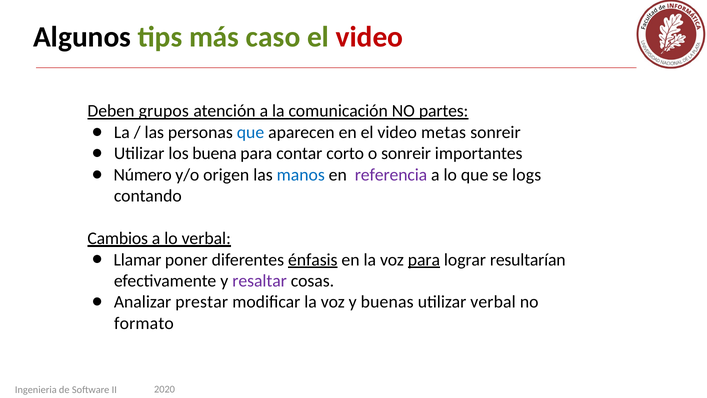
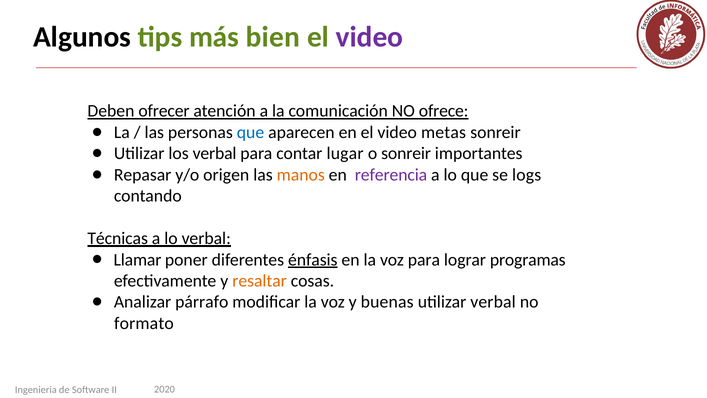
caso: caso -> bien (273, 37)
video colour: red -> purple (370, 37)
grupos: grupos -> ofrecer (164, 111)
partes: partes -> ofrece (444, 111)
los buena: buena -> verbal (215, 153)
corto: corto -> lugar (345, 153)
Número: Número -> Repasar (143, 175)
manos colour: blue -> orange (301, 175)
Cambios: Cambios -> Técnicas (118, 238)
para underline: present -> none (424, 259)
resultarían: resultarían -> programas (528, 259)
resaltar colour: purple -> orange (260, 281)
prestar: prestar -> párrafo (202, 302)
